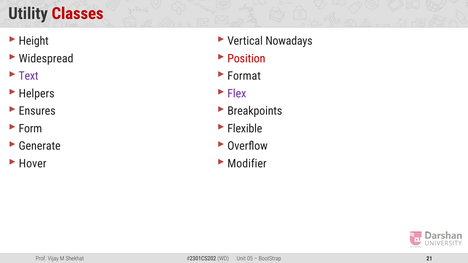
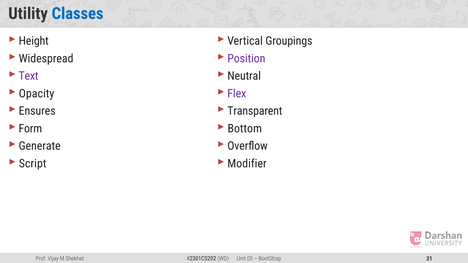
Classes colour: red -> blue (78, 14)
Nowadays: Nowadays -> Groupings (289, 41)
Position colour: red -> purple (246, 59)
Format: Format -> Neutral (244, 76)
Helpers: Helpers -> Opacity (37, 94)
Breakpoints: Breakpoints -> Transparent (255, 111)
Flexible: Flexible -> Bottom (245, 129)
Hover: Hover -> Script (33, 164)
